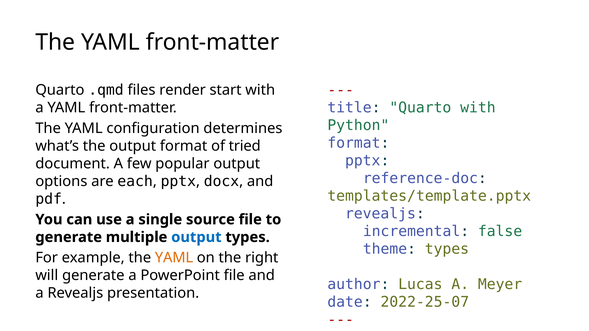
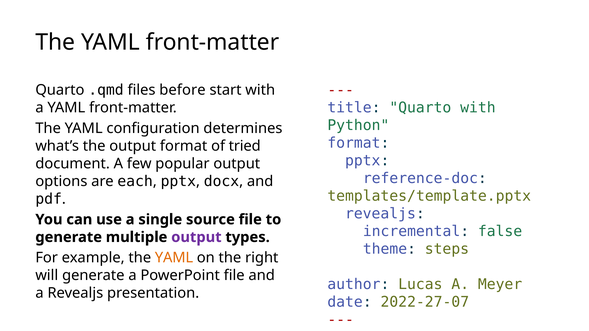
render: render -> before (182, 90)
output colour: blue -> purple (196, 237)
theme types: types -> steps (447, 249)
2022-25-07: 2022-25-07 -> 2022-27-07 (425, 302)
